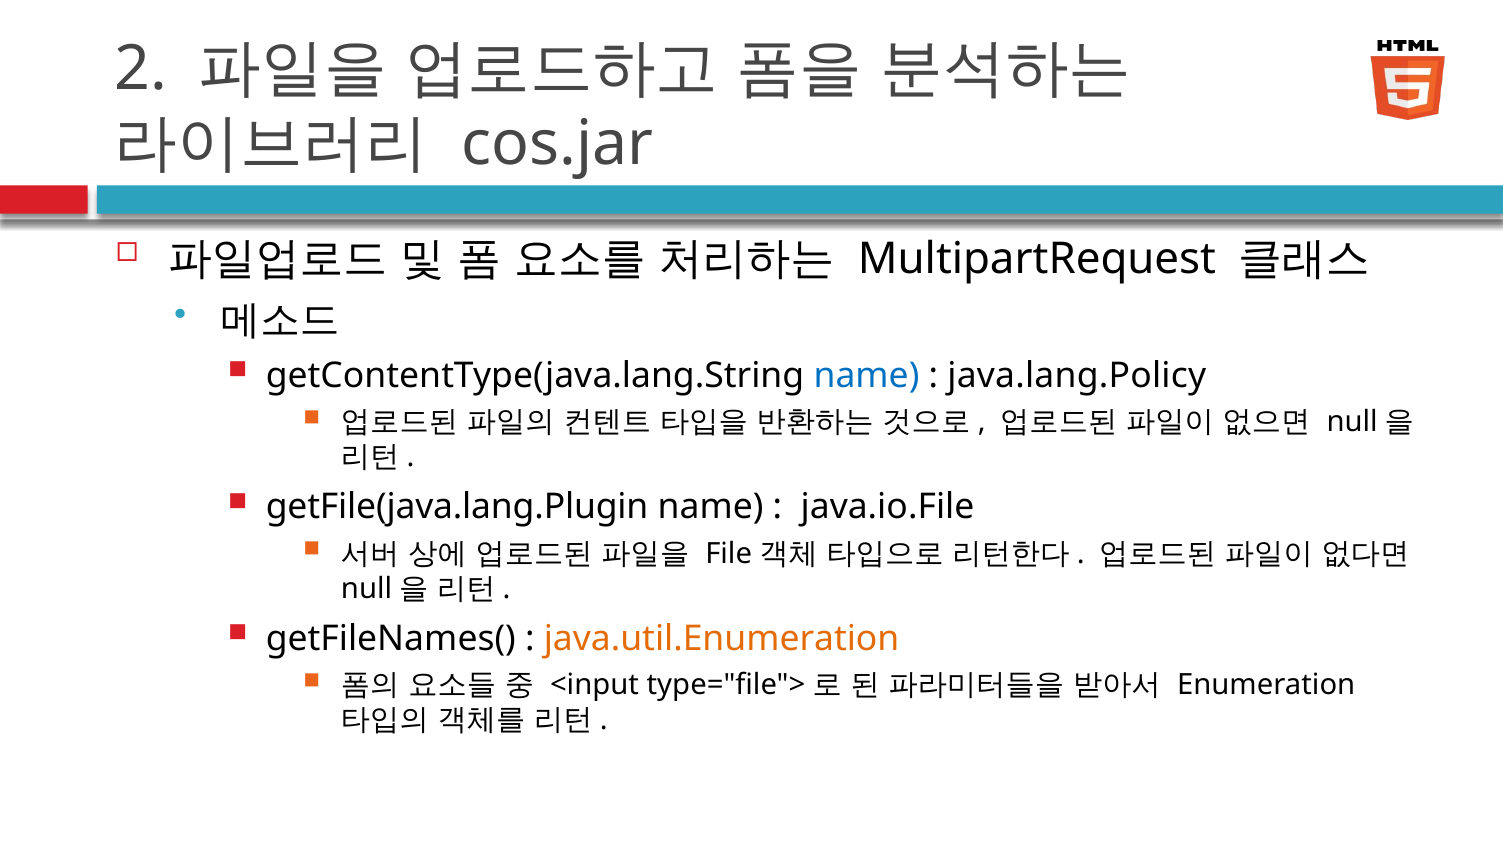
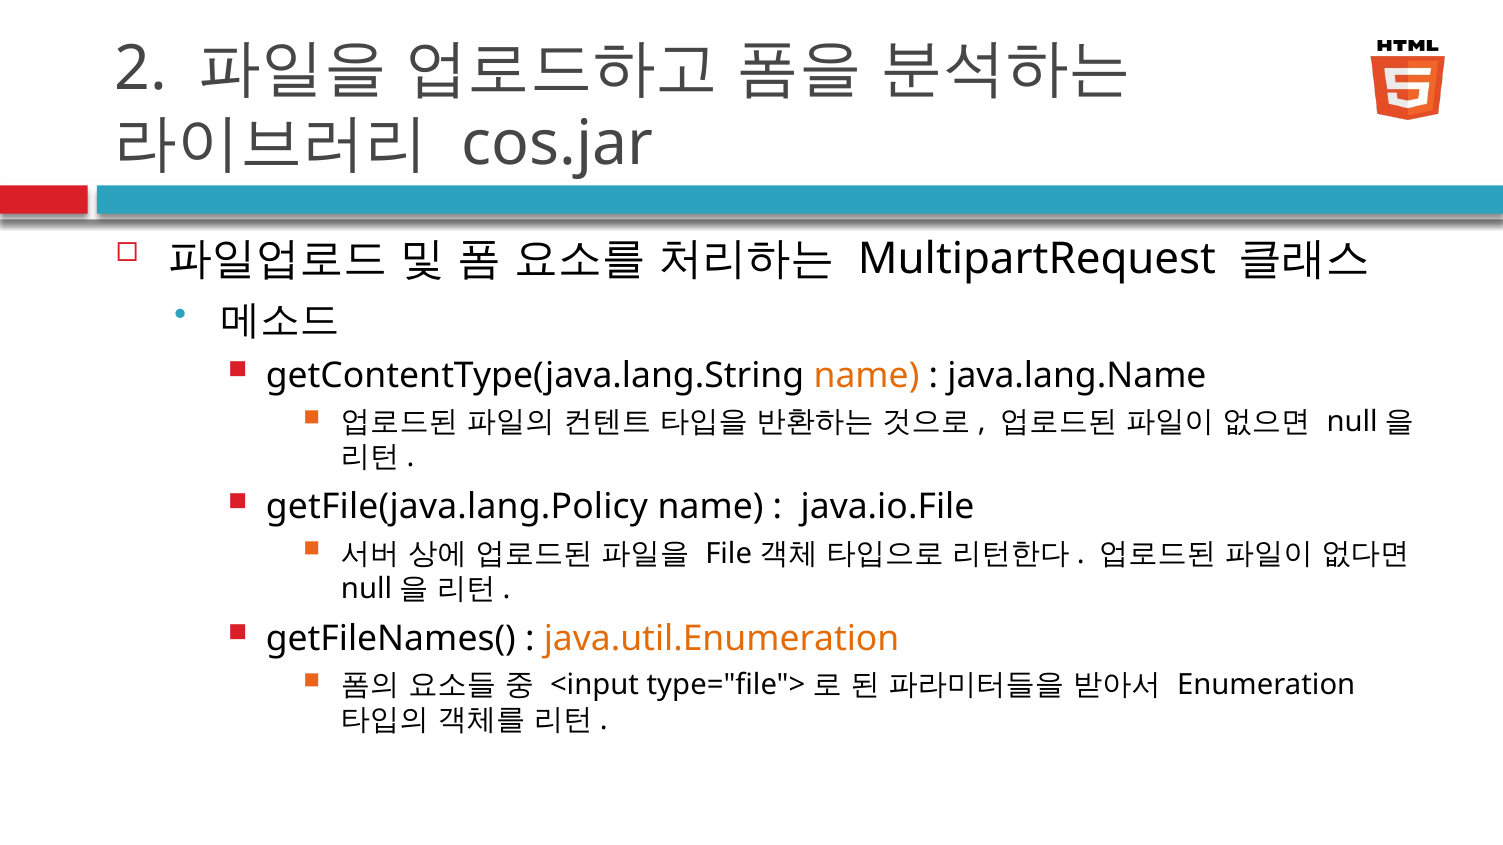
name colour: blue -> orange (866, 376)
java.lang.Policy: java.lang.Policy -> java.lang.Name (1077, 376)
getFile(java.lang.Plugin: getFile(java.lang.Plugin -> getFile(java.lang.Policy (457, 507)
